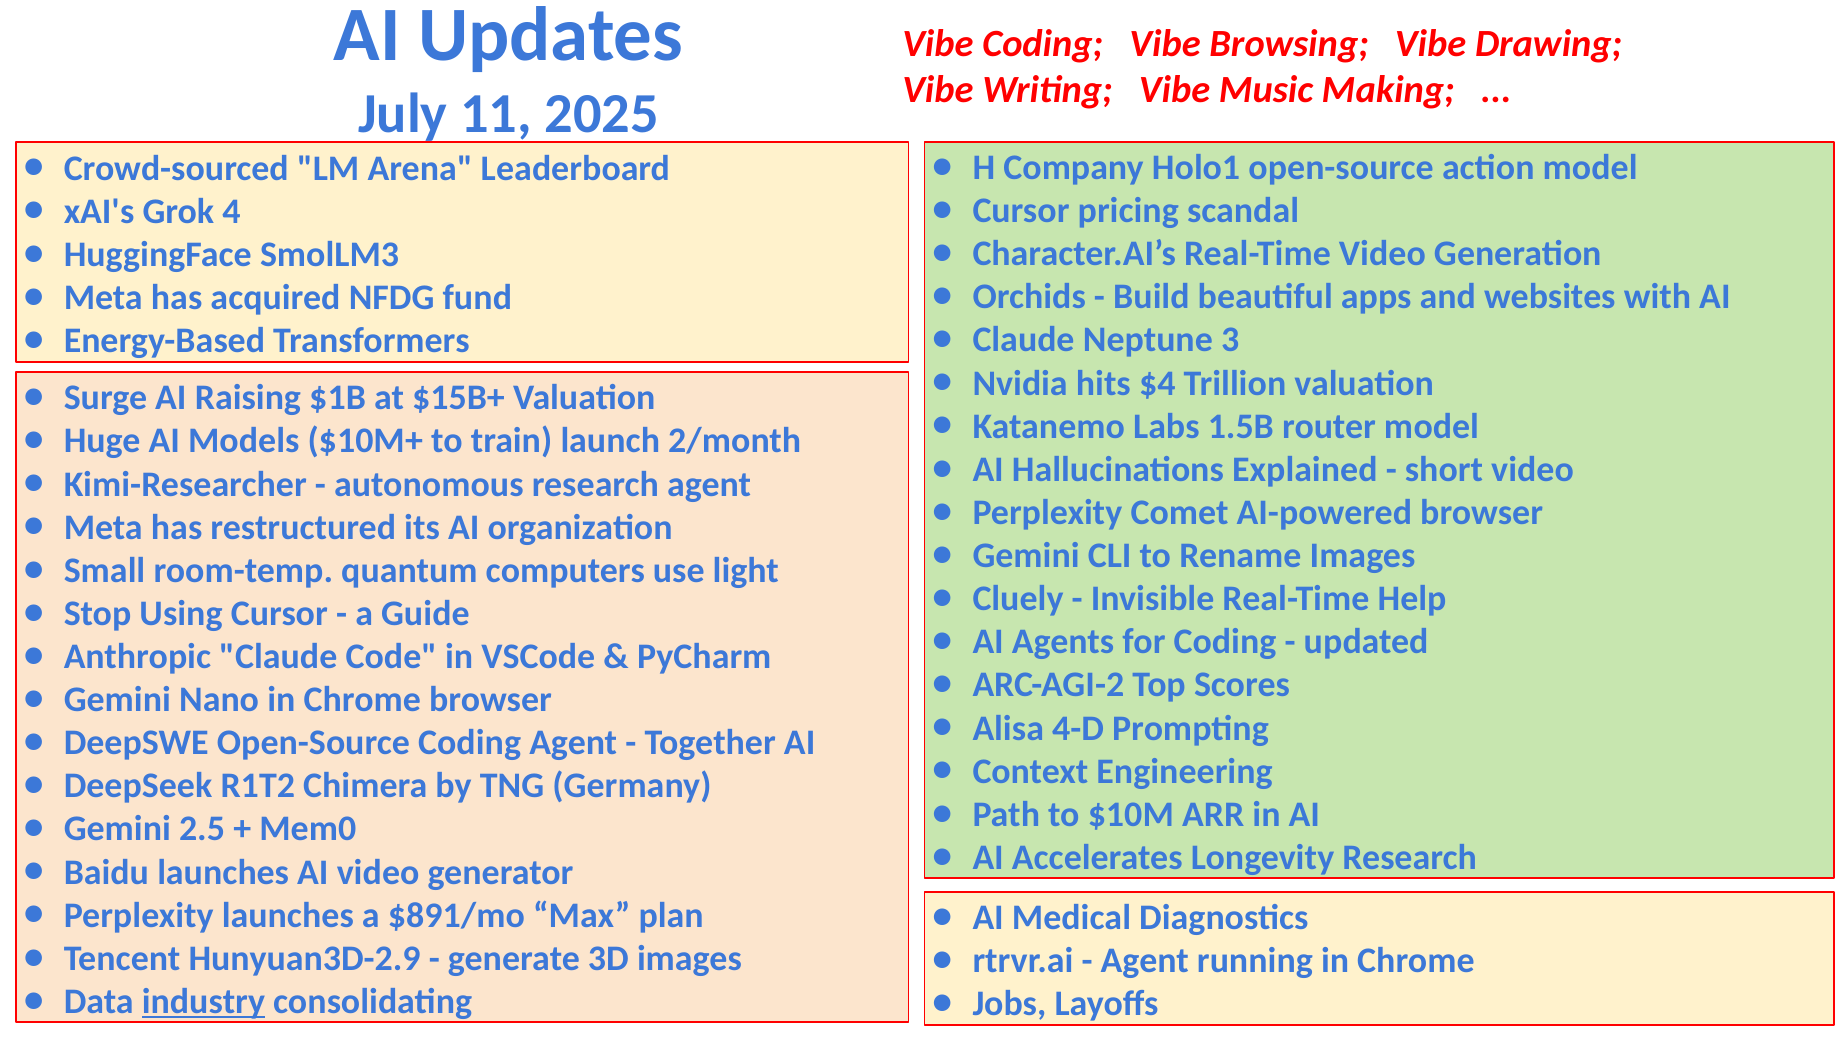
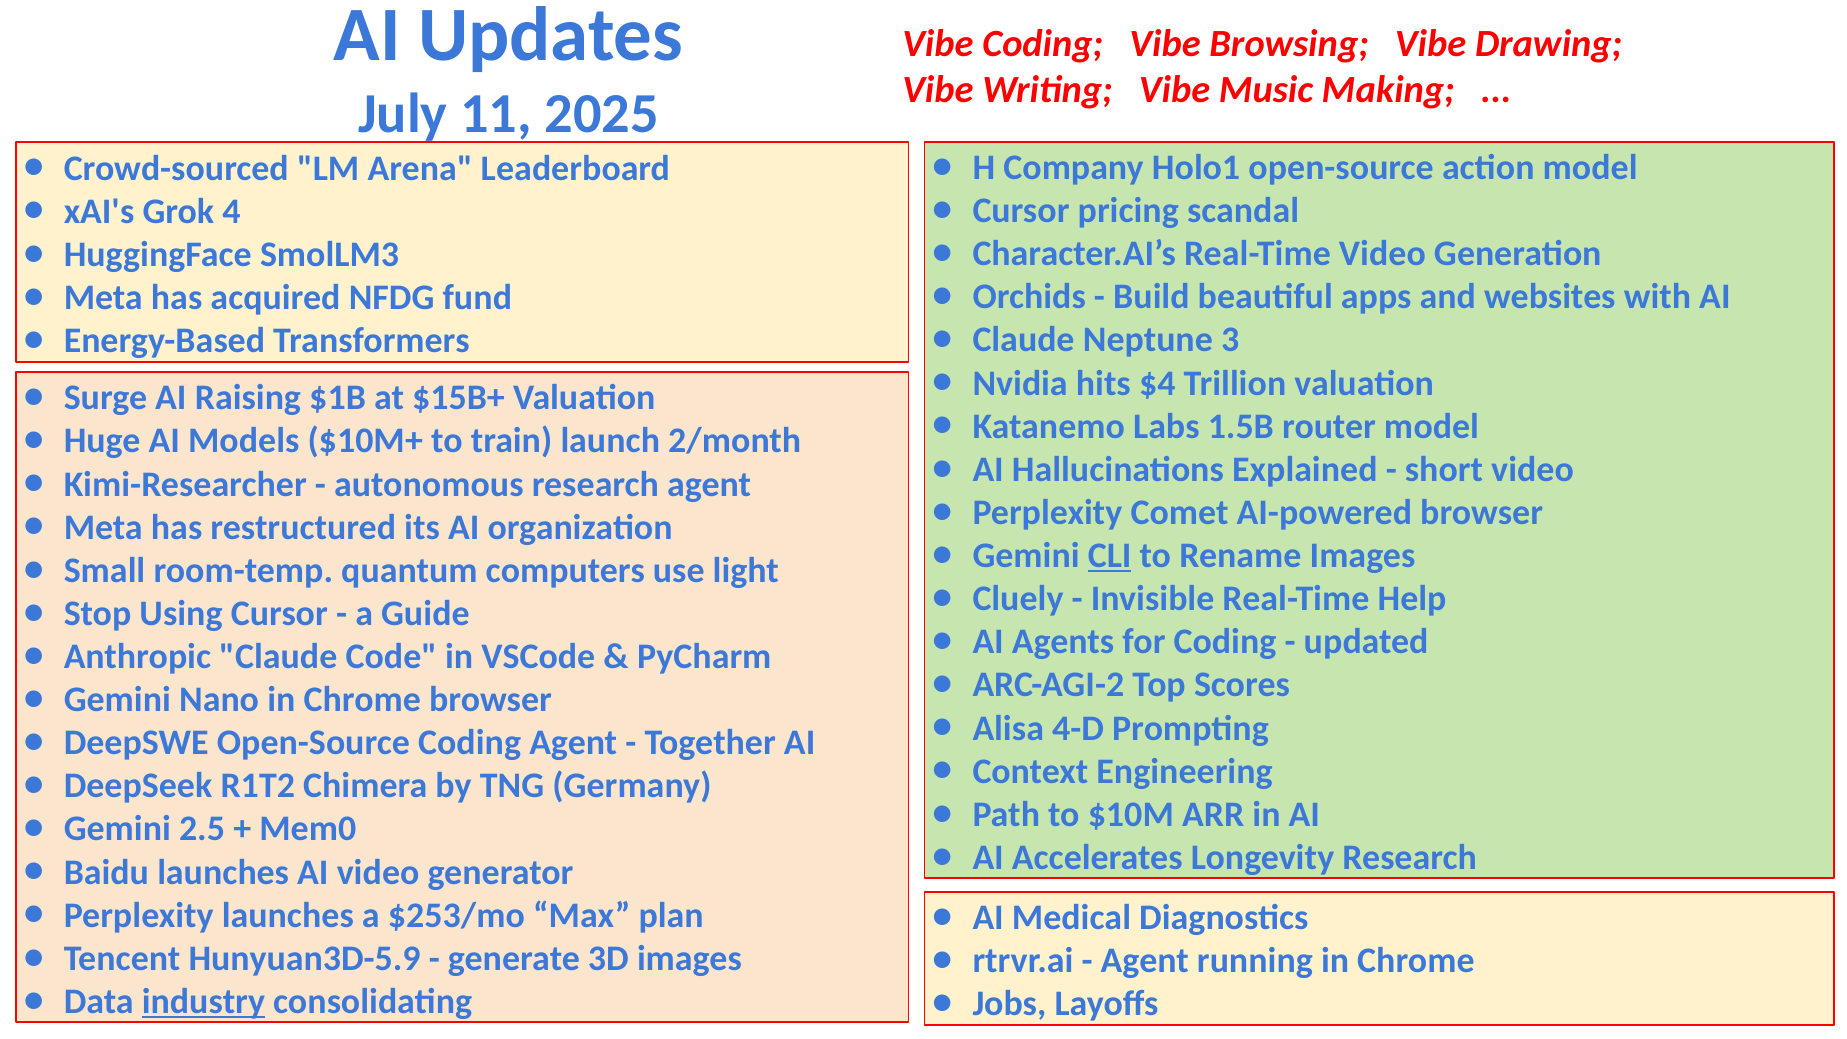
CLI underline: none -> present (1110, 556)
$891/mo: $891/mo -> $253/mo (456, 915)
Hunyuan3D-2.9: Hunyuan3D-2.9 -> Hunyuan3D-5.9 (305, 958)
